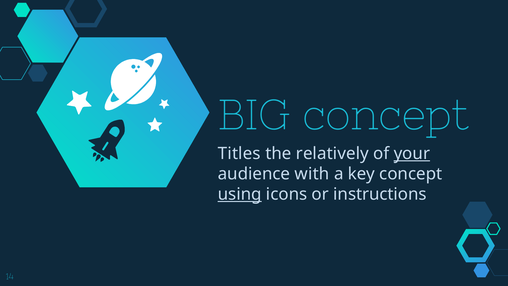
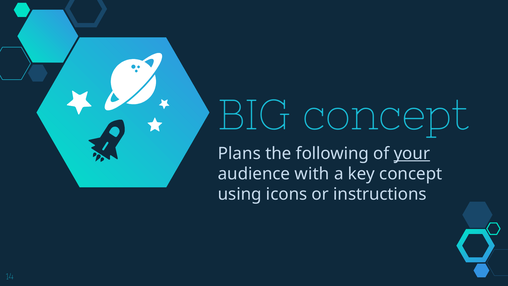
Titles: Titles -> Plans (239, 153)
relatively: relatively -> following (332, 153)
using underline: present -> none (240, 194)
